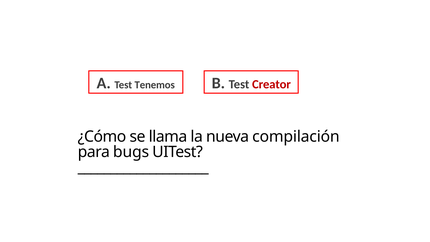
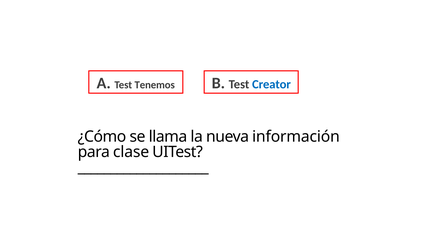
Creator colour: red -> blue (271, 84)
compilación: compilación -> información (296, 137)
bugs: bugs -> clase (131, 152)
